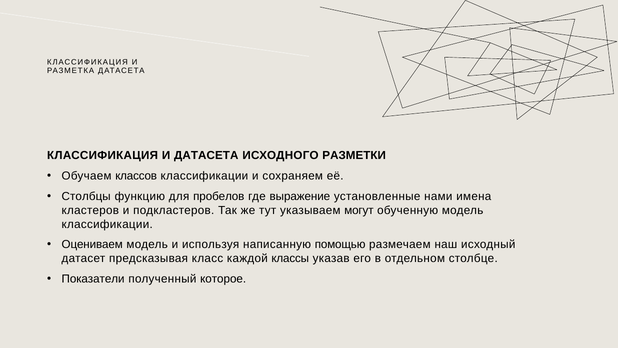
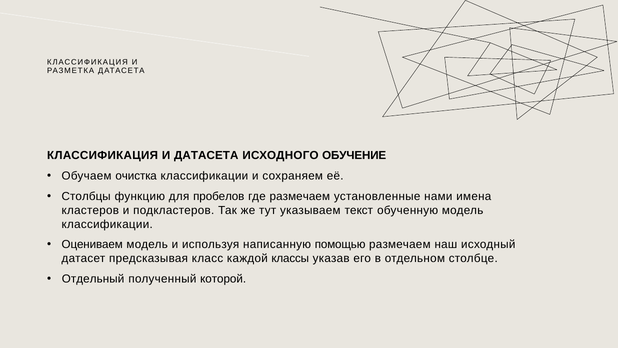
РАЗМЕТКИ: РАЗМЕТКИ -> ОБУЧЕНИЕ (354, 155)
классов: классов -> очистка (136, 176)
где выражение: выражение -> размечаем (300, 196)
могут: могут -> текст (359, 210)
Показатели: Показатели -> Отдельный (93, 279)
которое: которое -> которой (223, 279)
